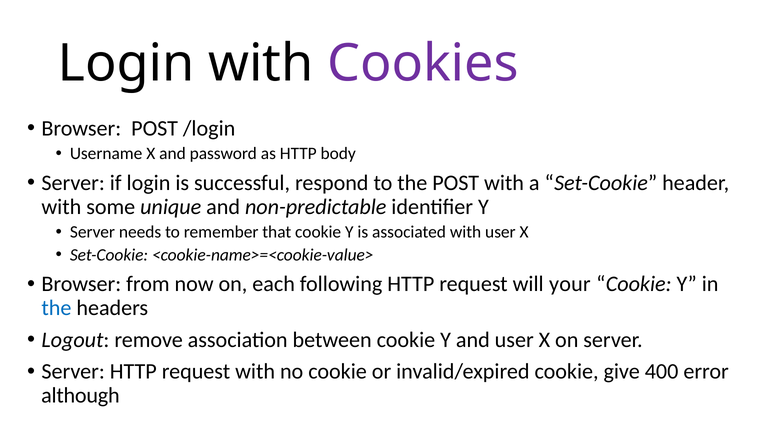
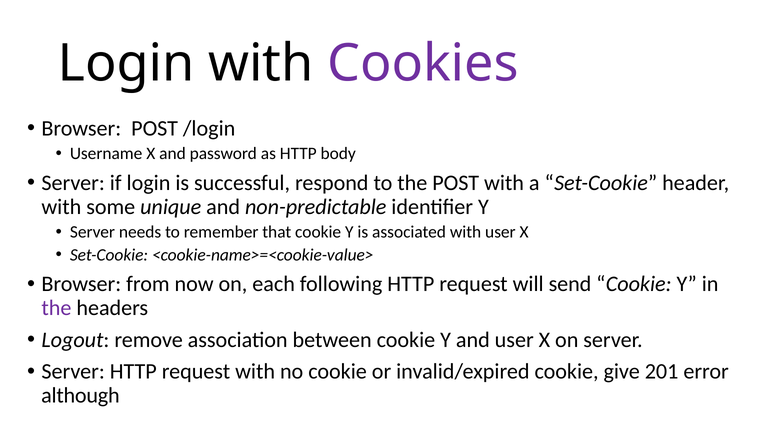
your: your -> send (570, 284)
the colour: blue -> purple (56, 308)
400: 400 -> 201 (662, 372)
